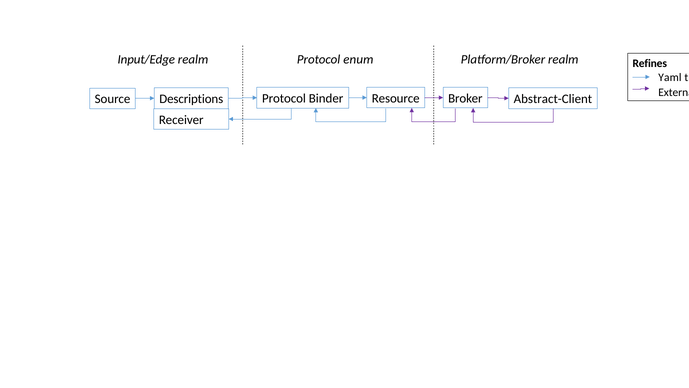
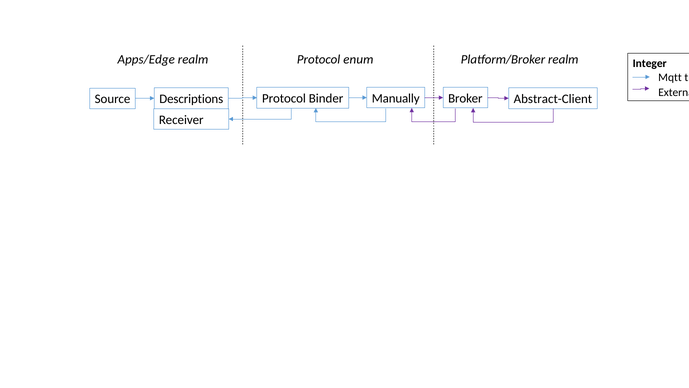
Input/Edge: Input/Edge -> Apps/Edge (146, 59)
Refines: Refines -> Integer (650, 64)
Yaml: Yaml -> Mqtt (670, 78)
Resource: Resource -> Manually (396, 98)
